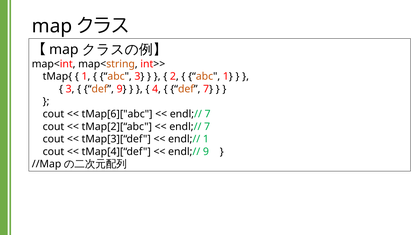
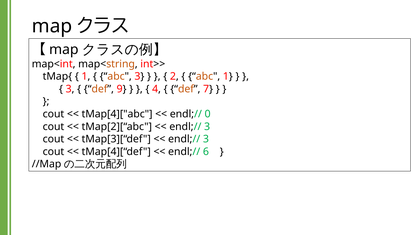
tMap[6]["abc: tMap[6]["abc -> tMap[4]["abc (117, 114)
7: 7 -> 0 (208, 114)
7: 7 -> 3 (207, 127)
1: 1 -> 3 (206, 139)
endl;// 9: 9 -> 6 (206, 152)
